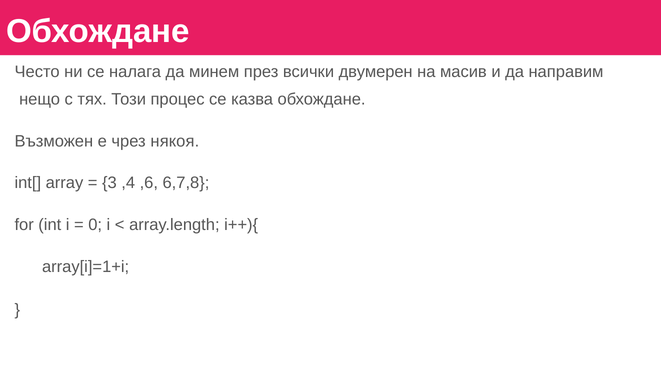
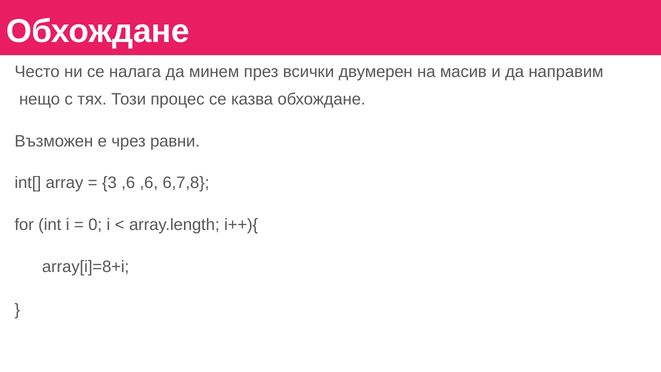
някоя: някоя -> равни (175, 141)
3 ,4: ,4 -> ,6 (128, 183)
array[i]=1+i: array[i]=1+i -> array[i]=8+i (86, 267)
